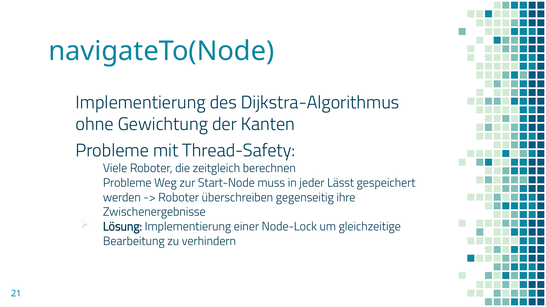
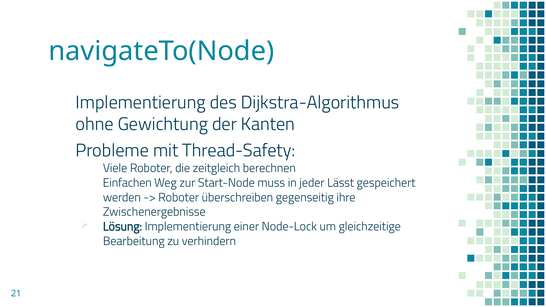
Probleme: Probleme -> Einfachen (127, 183)
